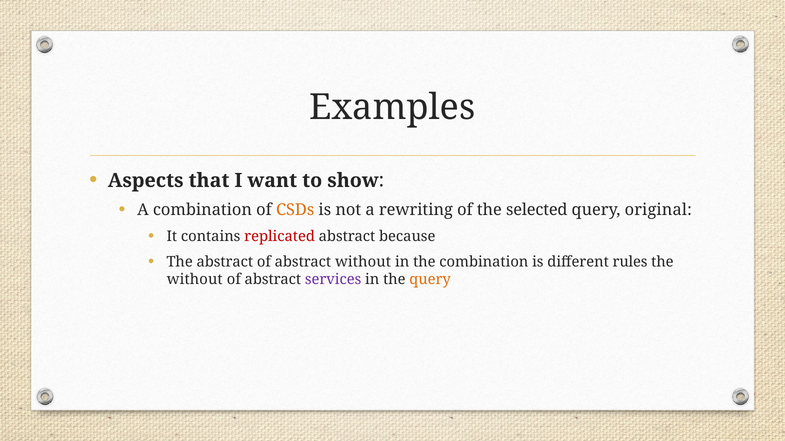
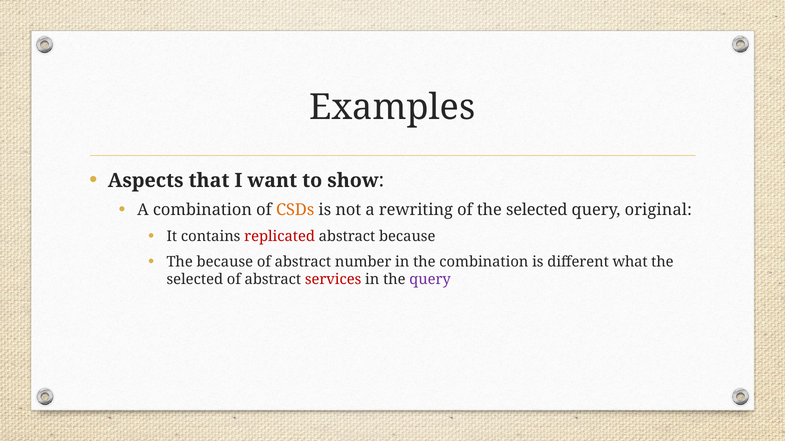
The abstract: abstract -> because (225, 262)
abstract without: without -> number (363, 262)
rules: rules -> what (630, 262)
without: without -> selected (195, 280)
services colour: purple -> red (333, 280)
query colour: orange -> purple (430, 280)
